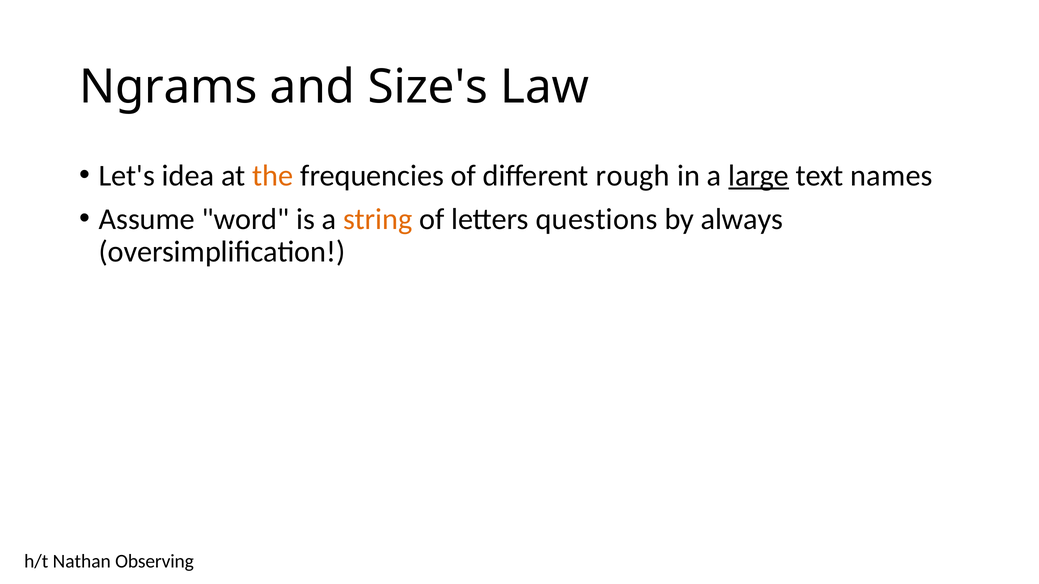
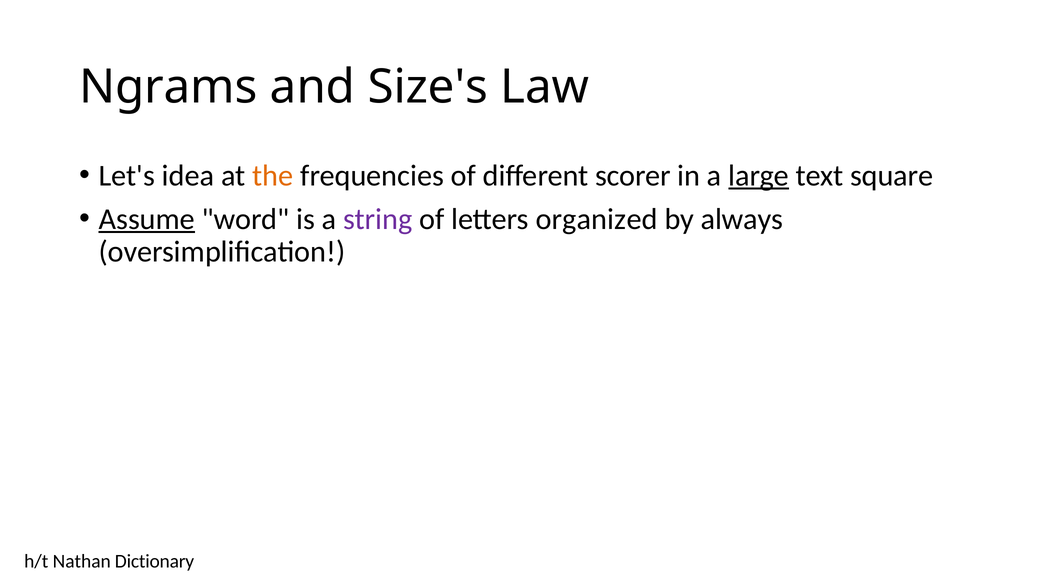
rough: rough -> scorer (633, 176)
names: names -> square (892, 176)
Assume underline: none -> present (147, 219)
string colour: orange -> purple (378, 219)
questions: questions -> organized (597, 219)
Observing: Observing -> Dictionary (155, 562)
